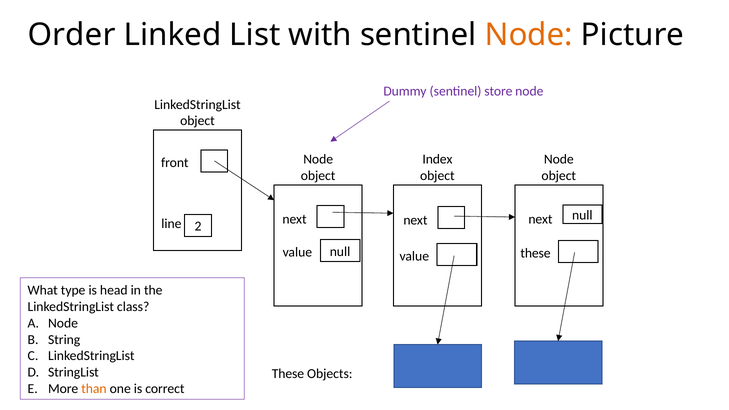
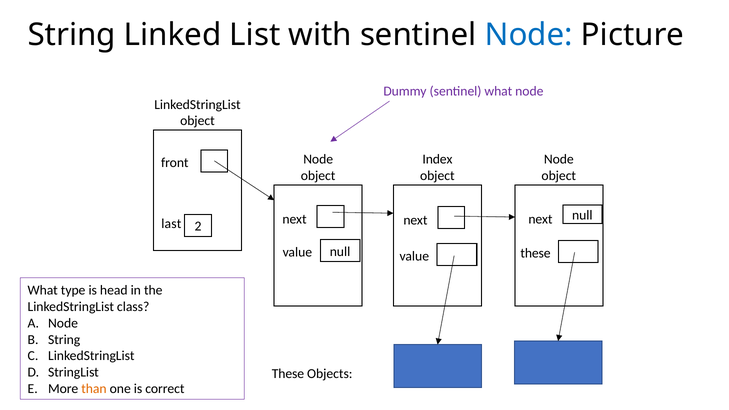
Order: Order -> String (72, 35)
Node colour: orange -> blue (529, 35)
sentinel store: store -> what (498, 91)
line: line -> last (171, 224)
